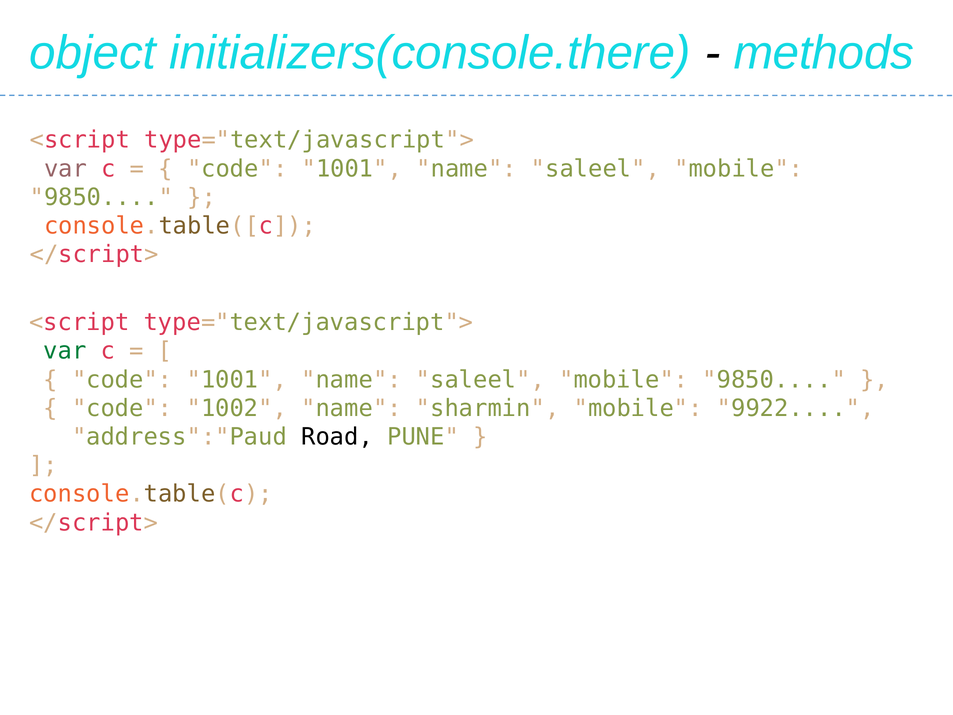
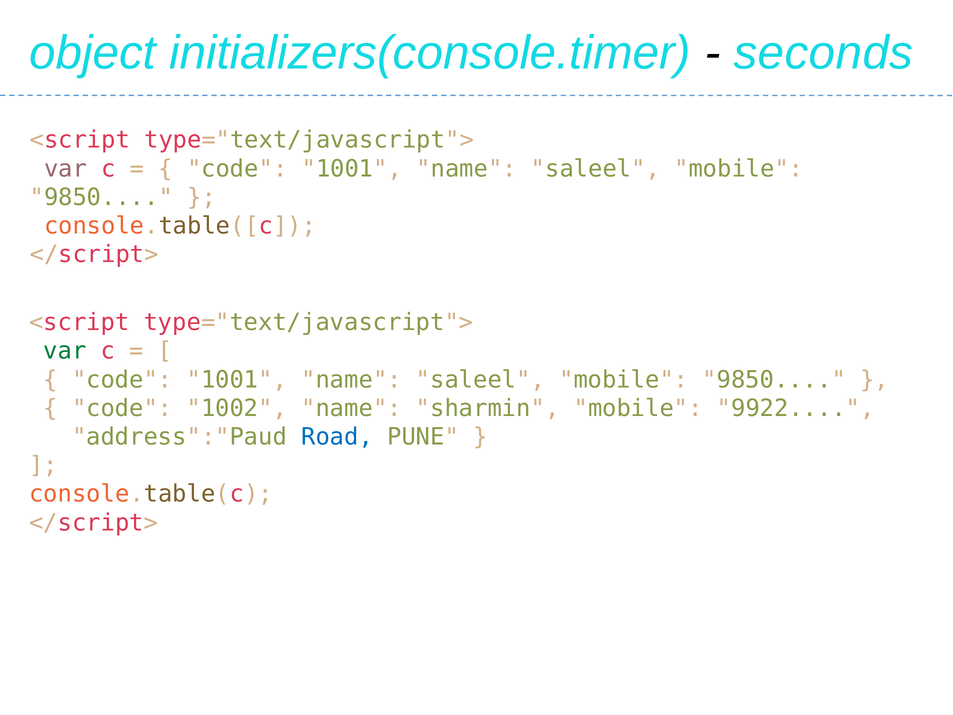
initializers(console.there: initializers(console.there -> initializers(console.timer (430, 53)
methods: methods -> seconds (823, 53)
Road colour: black -> blue (337, 437)
